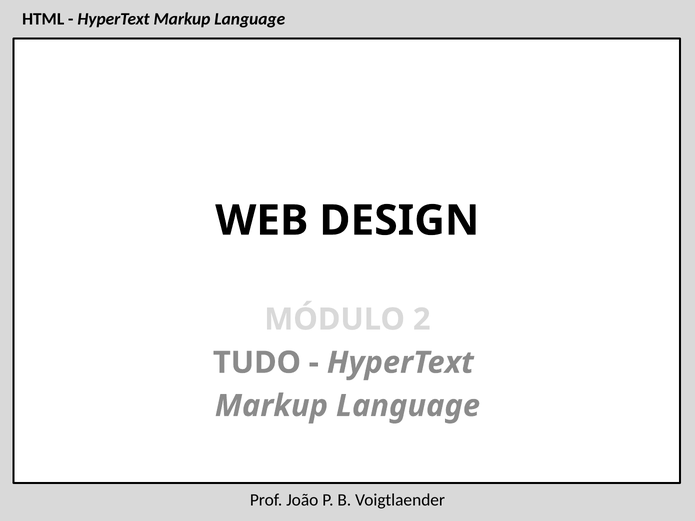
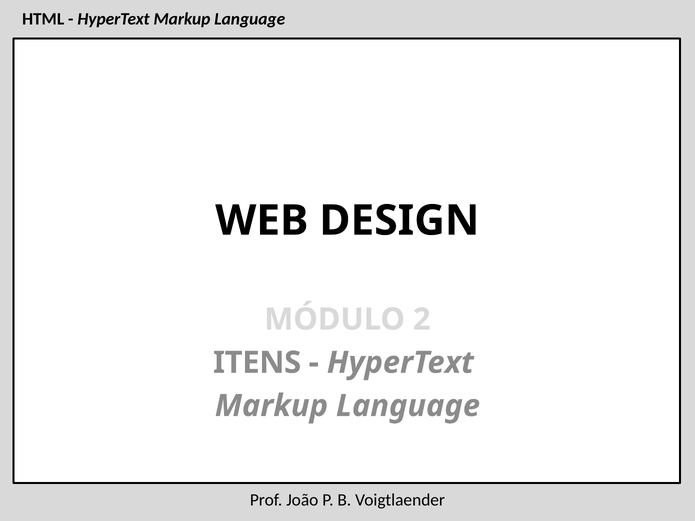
TUDO: TUDO -> ITENS (257, 363)
